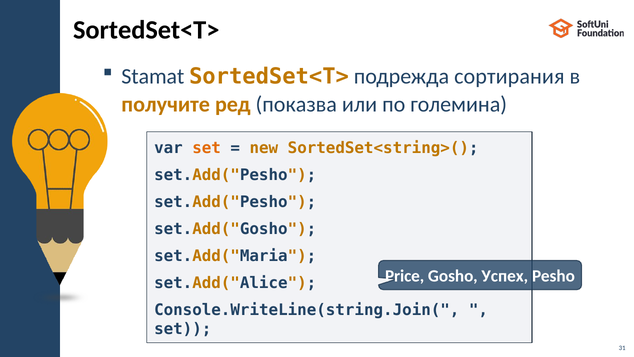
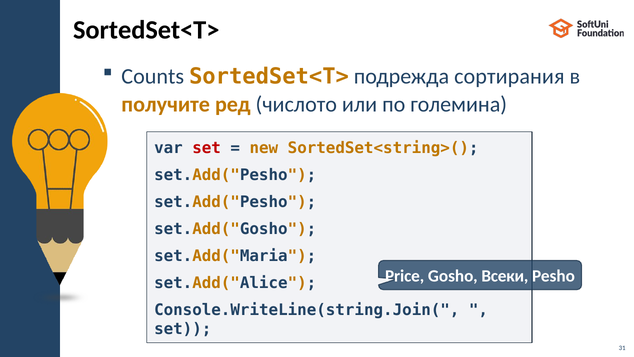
Stamat: Stamat -> Counts (153, 76)
показва: показва -> числото (296, 104)
set colour: orange -> red (207, 148)
Успех: Успех -> Всеки (505, 276)
